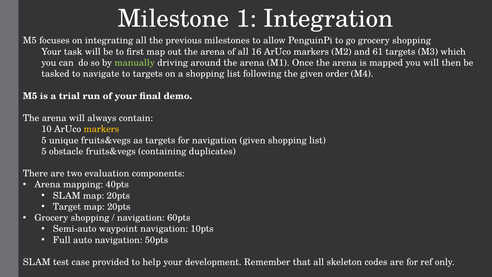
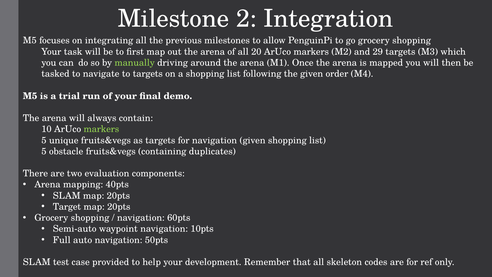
1: 1 -> 2 (246, 19)
16: 16 -> 20 (256, 52)
61: 61 -> 29 (378, 52)
markers colour: yellow -> light green (101, 129)
